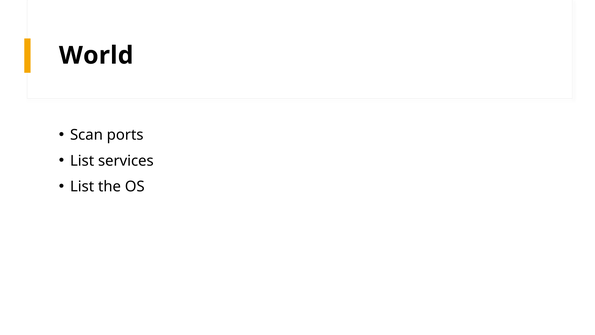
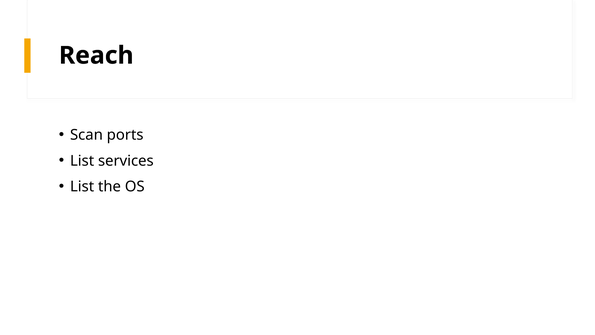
World: World -> Reach (96, 55)
